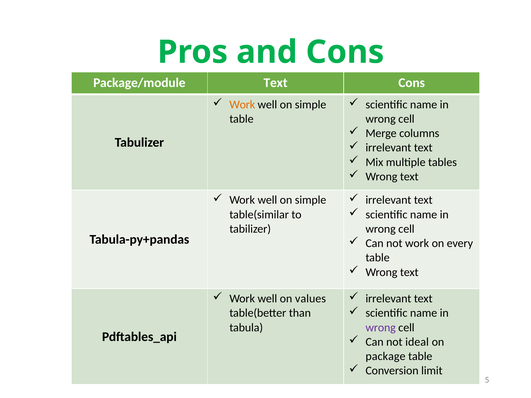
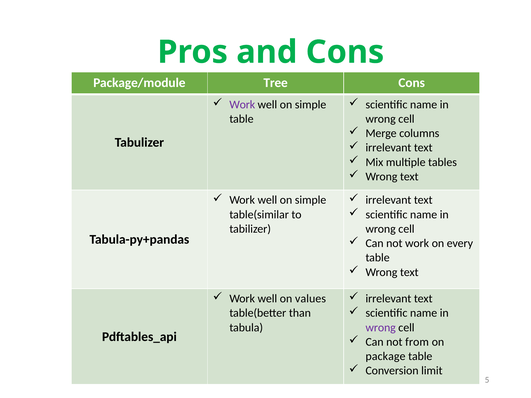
Package/module Text: Text -> Tree (276, 83)
Work colour: orange -> purple (242, 105)
ideal: ideal -> from (417, 342)
